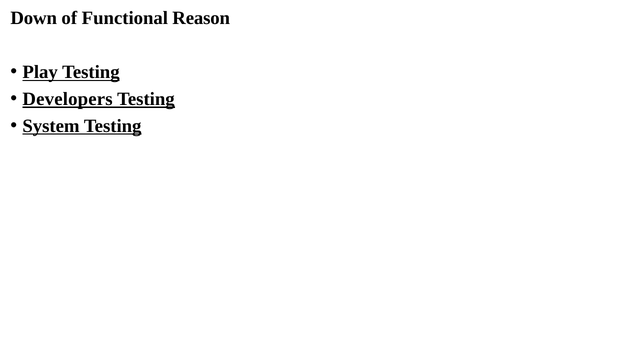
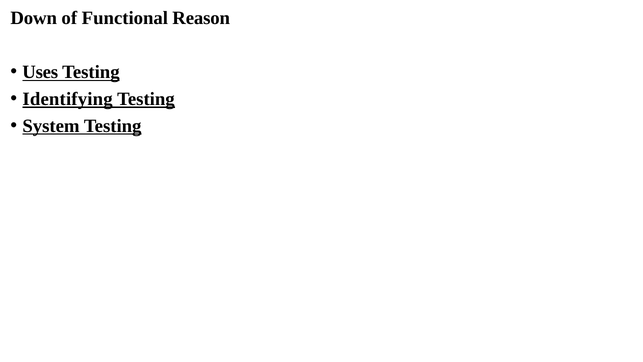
Play: Play -> Uses (40, 72)
Developers: Developers -> Identifying (68, 99)
